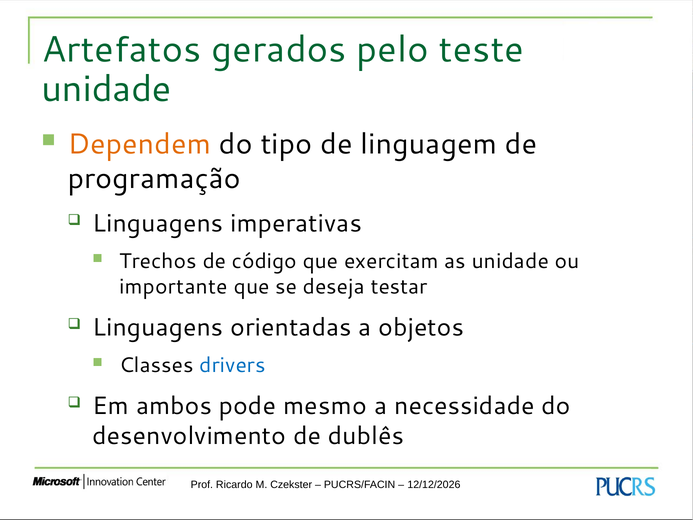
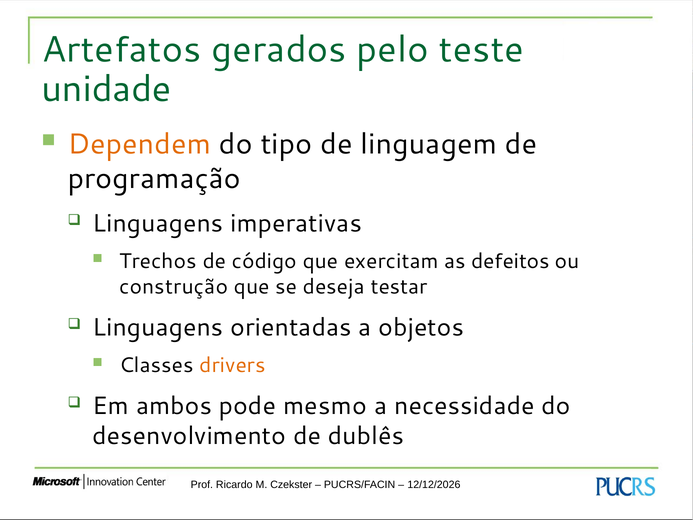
as unidade: unidade -> defeitos (510, 261)
importante: importante -> construção (174, 287)
drivers colour: blue -> orange (233, 365)
